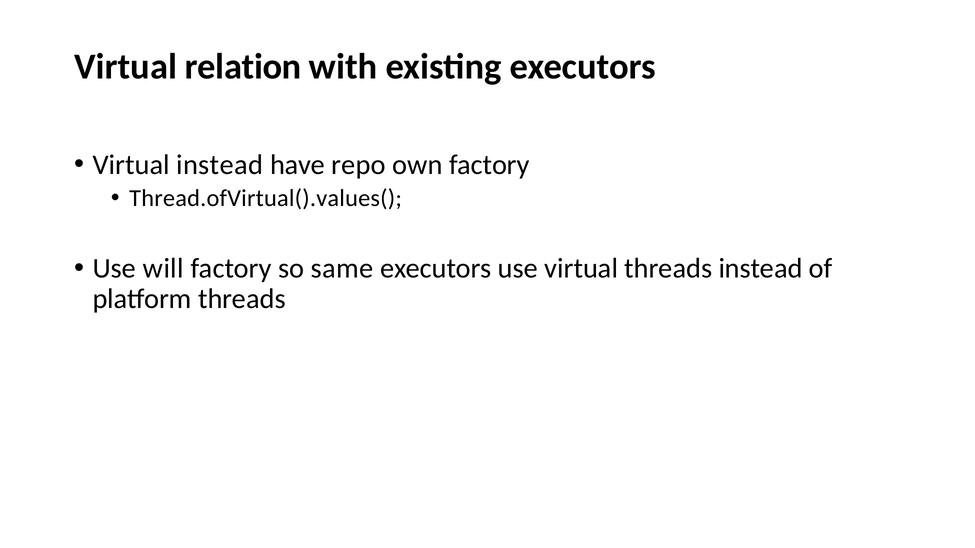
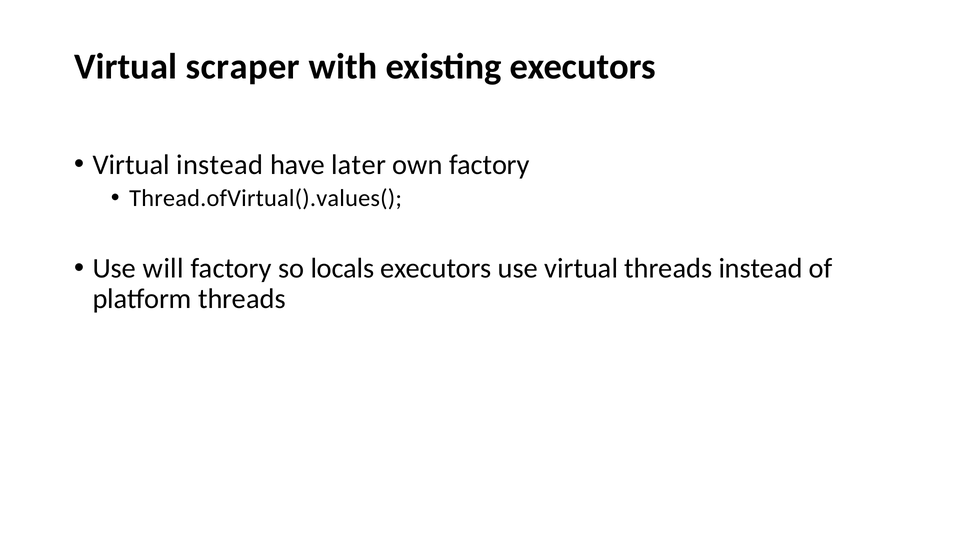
relation: relation -> scraper (243, 67)
repo: repo -> later (359, 165)
same: same -> locals (342, 268)
